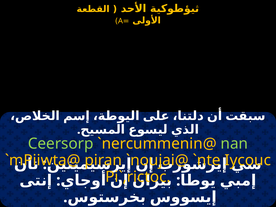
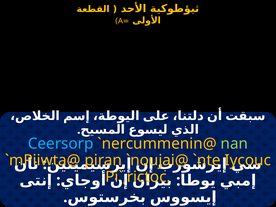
Ceersorp colour: light green -> light blue (61, 144)
